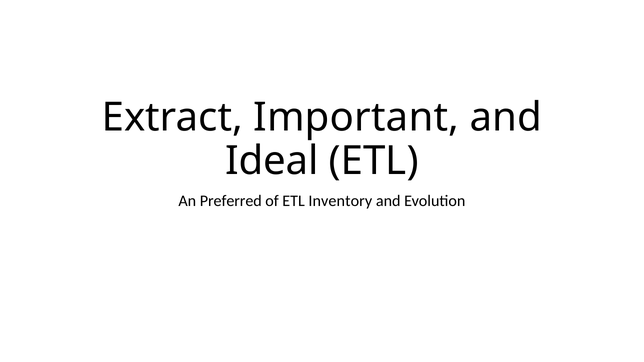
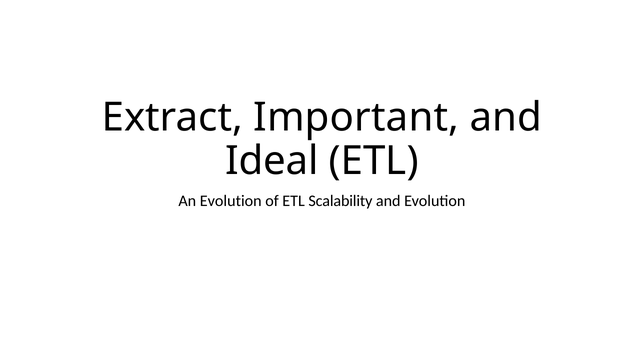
An Preferred: Preferred -> Evolution (231, 201)
Inventory: Inventory -> Scalability (340, 201)
